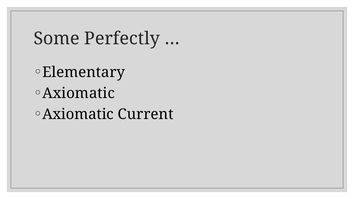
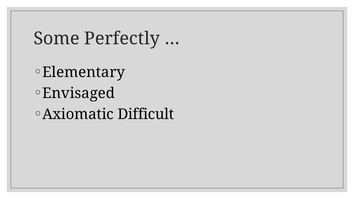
Axiomatic: Axiomatic -> Envisaged (79, 93)
Current: Current -> Difficult (146, 114)
